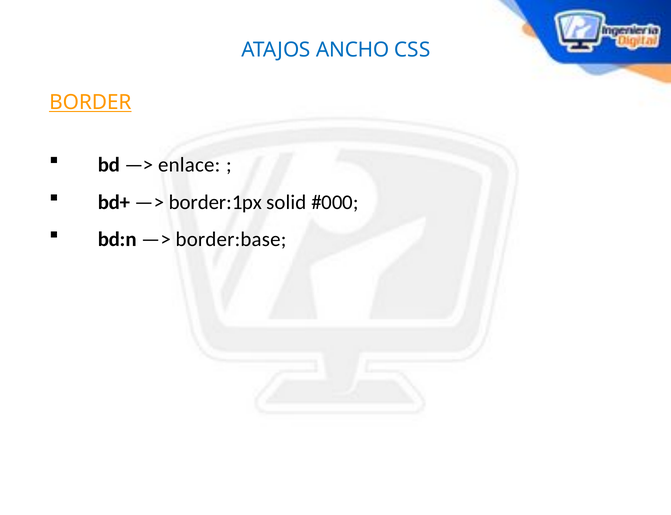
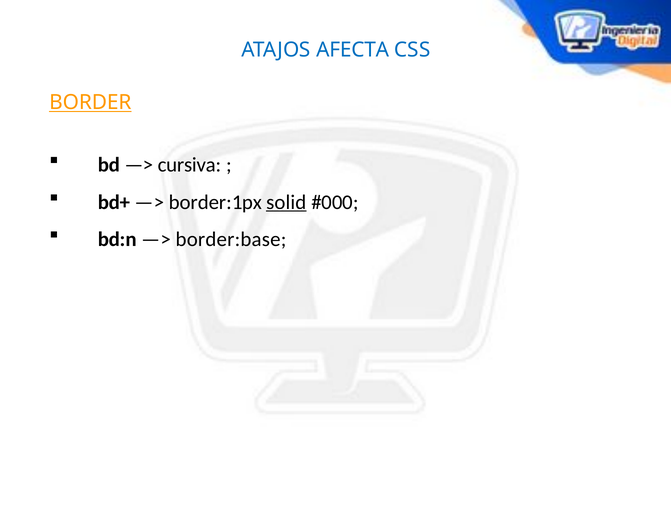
ANCHO: ANCHO -> AFECTA (353, 50)
enlace: enlace -> cursiva (189, 165)
solid underline: none -> present (286, 202)
